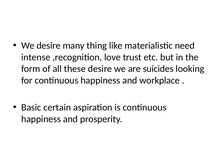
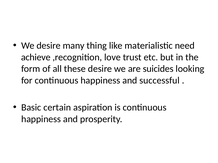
intense: intense -> achieve (36, 57)
workplace: workplace -> successful (160, 81)
